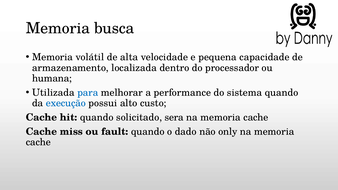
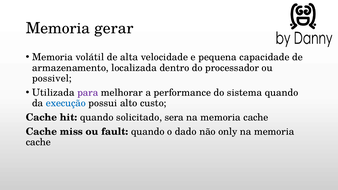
busca: busca -> gerar (114, 28)
humana: humana -> possivel (52, 78)
para colour: blue -> purple (88, 93)
